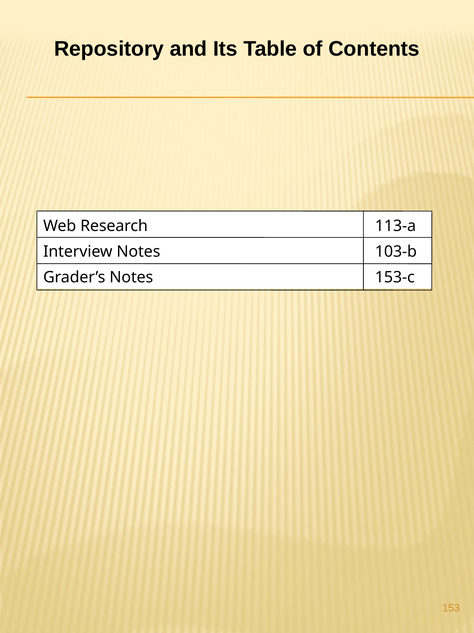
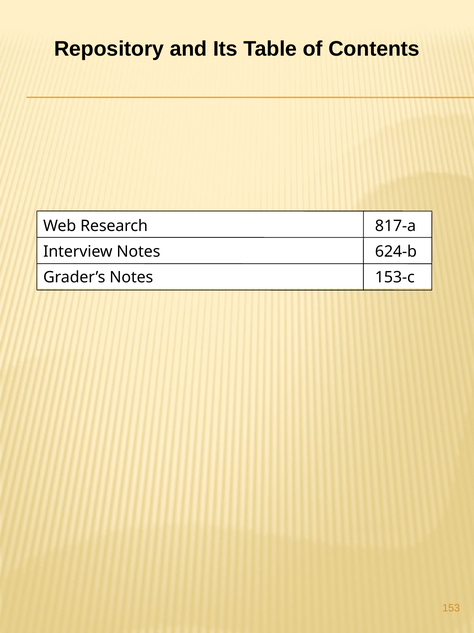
113-a: 113-a -> 817-a (395, 225)
103-b: 103-b -> 624-b (396, 251)
